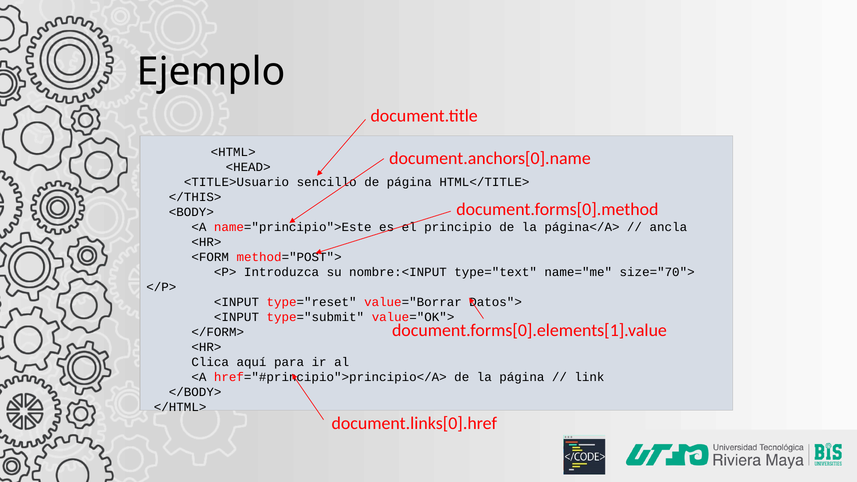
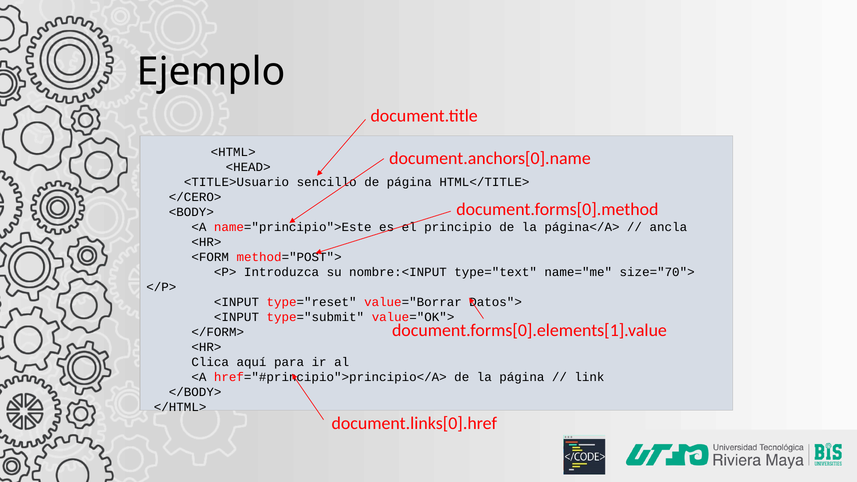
</THIS>: </THIS> -> </CERO> (195, 197)
